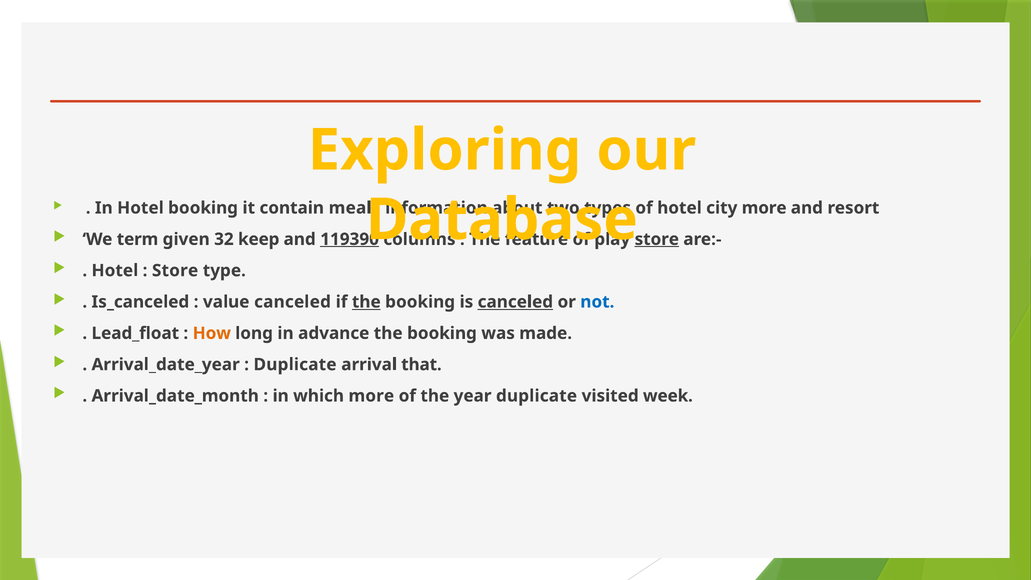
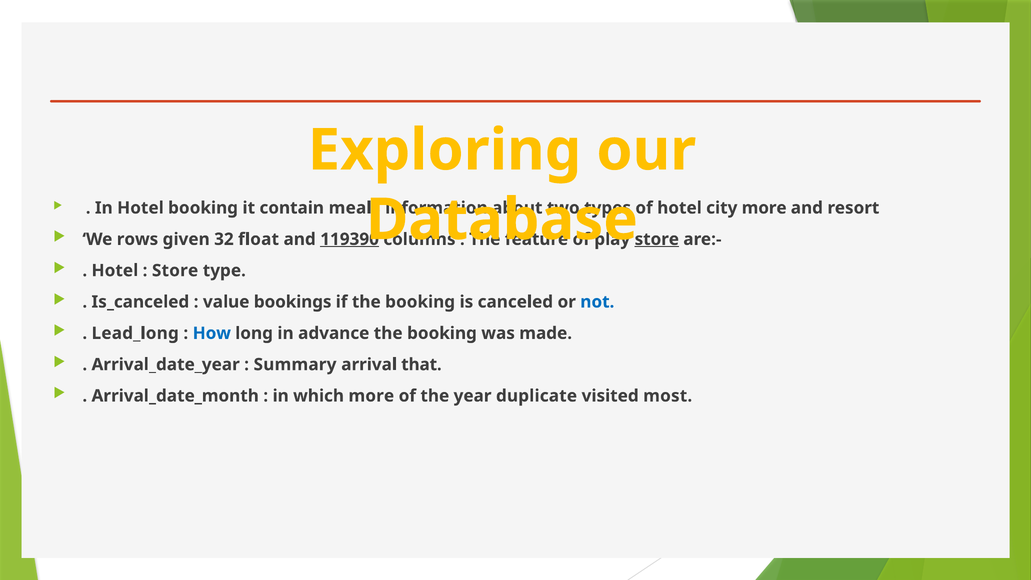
term: term -> rows (137, 239)
keep: keep -> float (259, 239)
value canceled: canceled -> bookings (293, 302)
the underline: present -> none (366, 302)
canceled underline: present -> none (515, 302)
Lead_float: Lead_float -> Lead_long (135, 333)
How colour: orange -> blue (212, 333)
Duplicate: Duplicate -> Summary (295, 365)
week: week -> most (668, 396)
